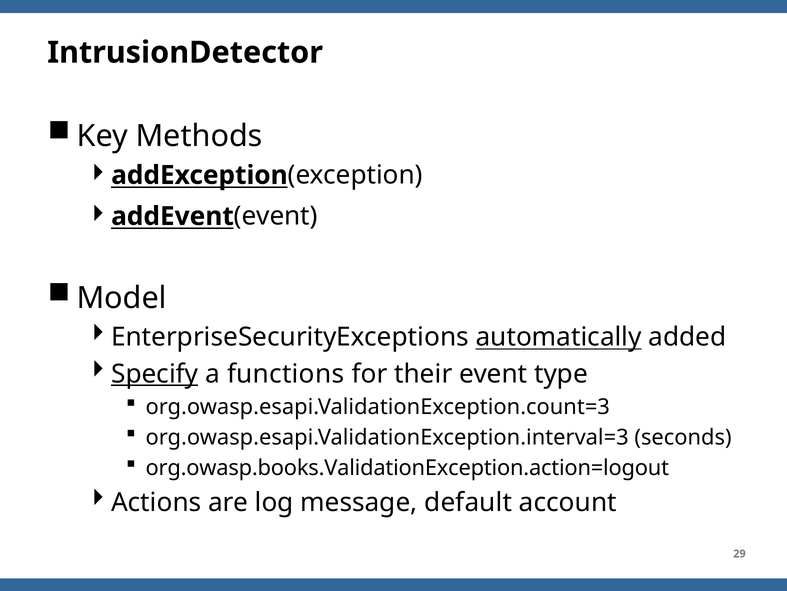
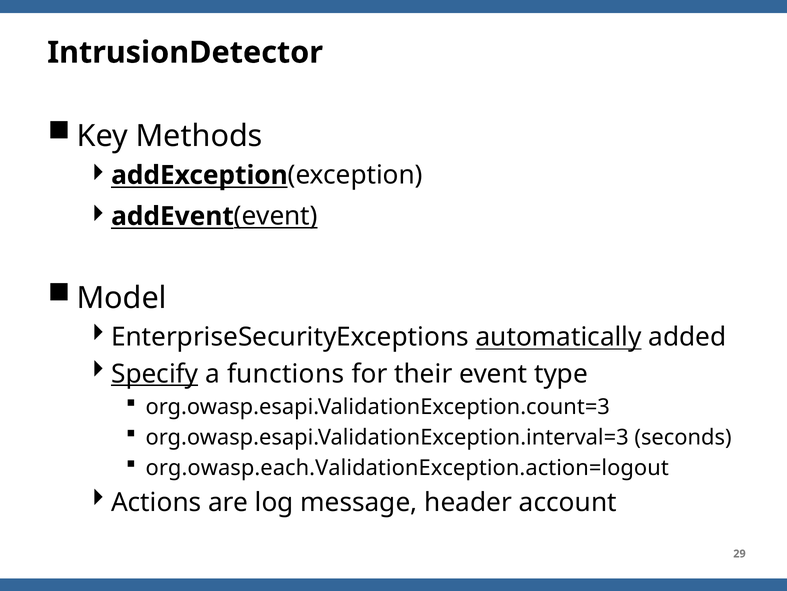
event underline: none -> present (276, 216)
org.owasp.books.ValidationException.action=logout: org.owasp.books.ValidationException.action=logout -> org.owasp.each.ValidationException.action=logout (407, 468)
default: default -> header (468, 502)
